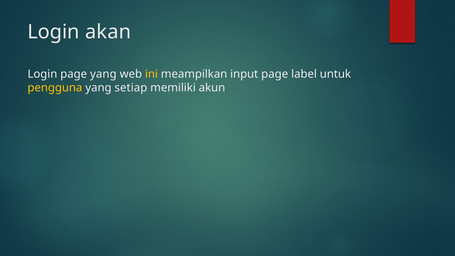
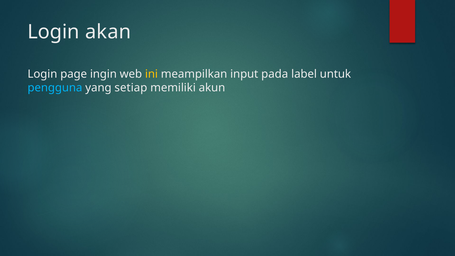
page yang: yang -> ingin (103, 74)
input page: page -> pada (275, 74)
pengguna colour: yellow -> light blue (55, 88)
